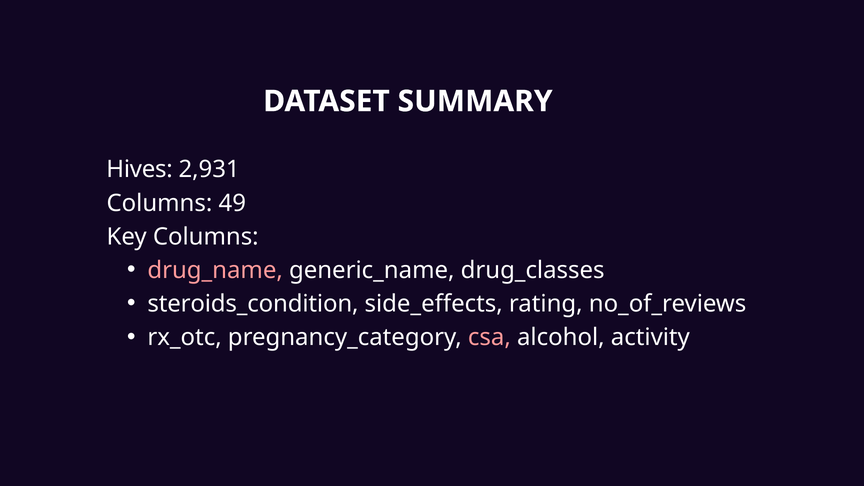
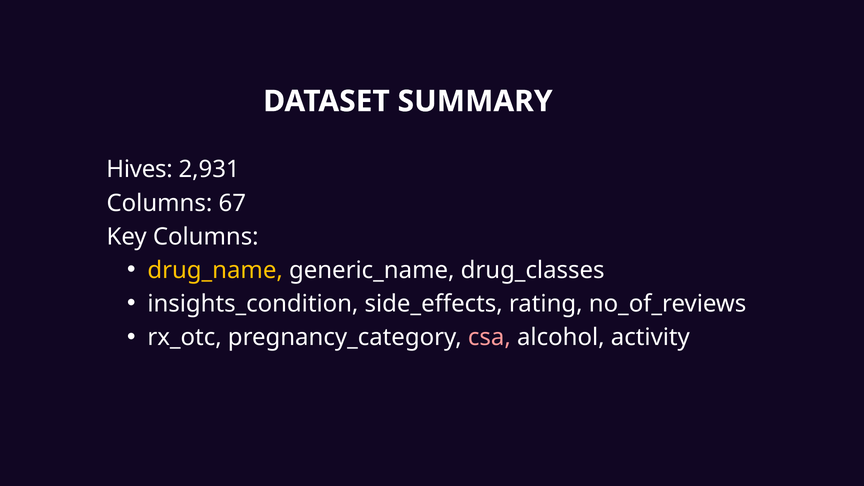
49: 49 -> 67 (232, 203)
drug_name colour: pink -> yellow (215, 270)
steroids_condition: steroids_condition -> insights_condition (253, 304)
